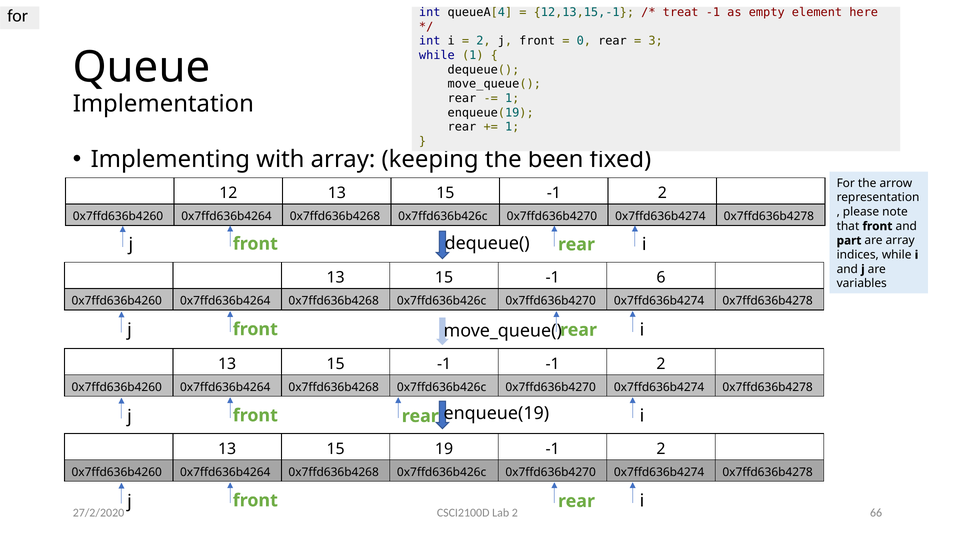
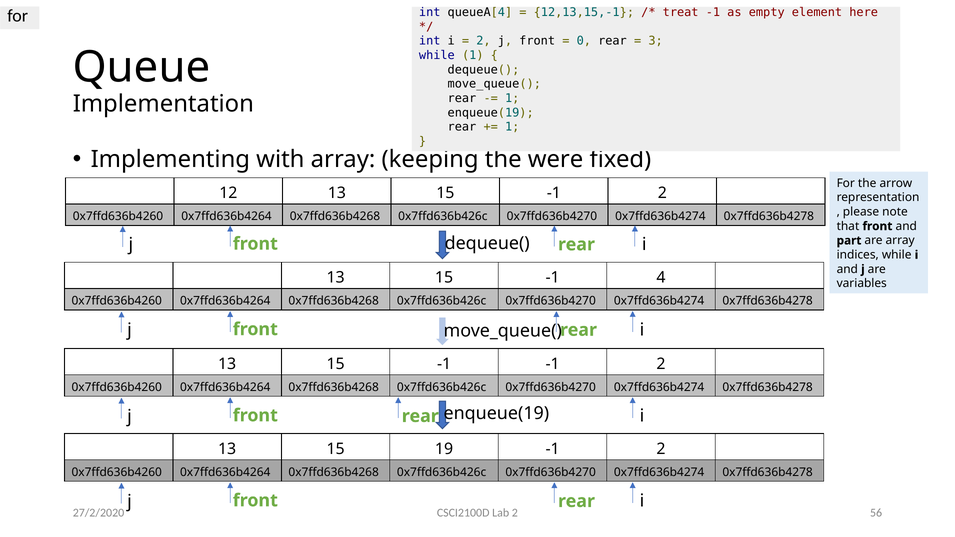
been: been -> were (556, 159)
6: 6 -> 4 (661, 278)
66: 66 -> 56 (876, 513)
